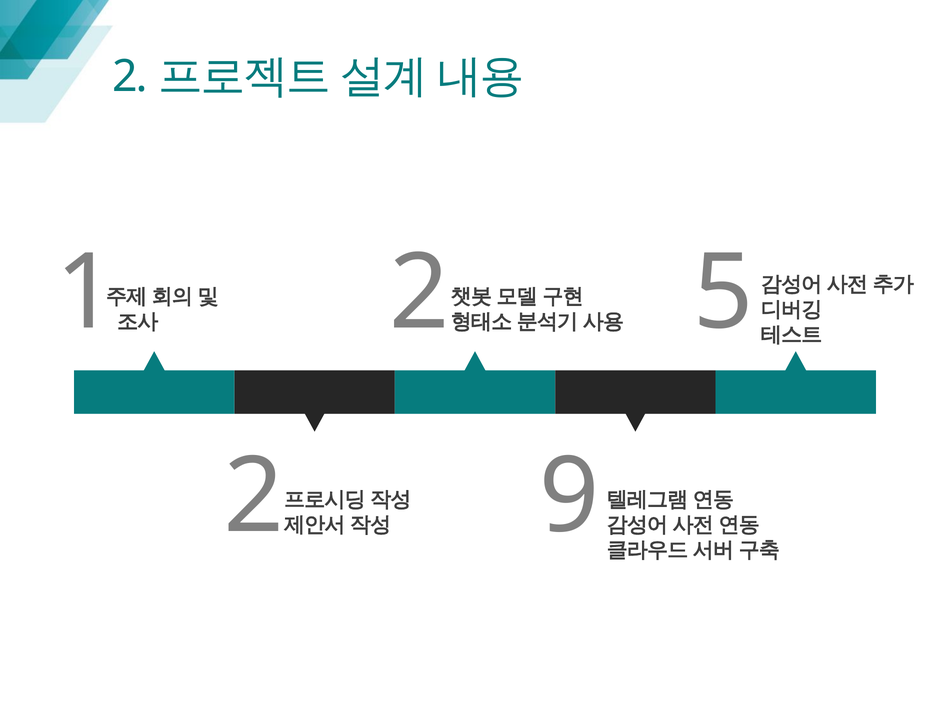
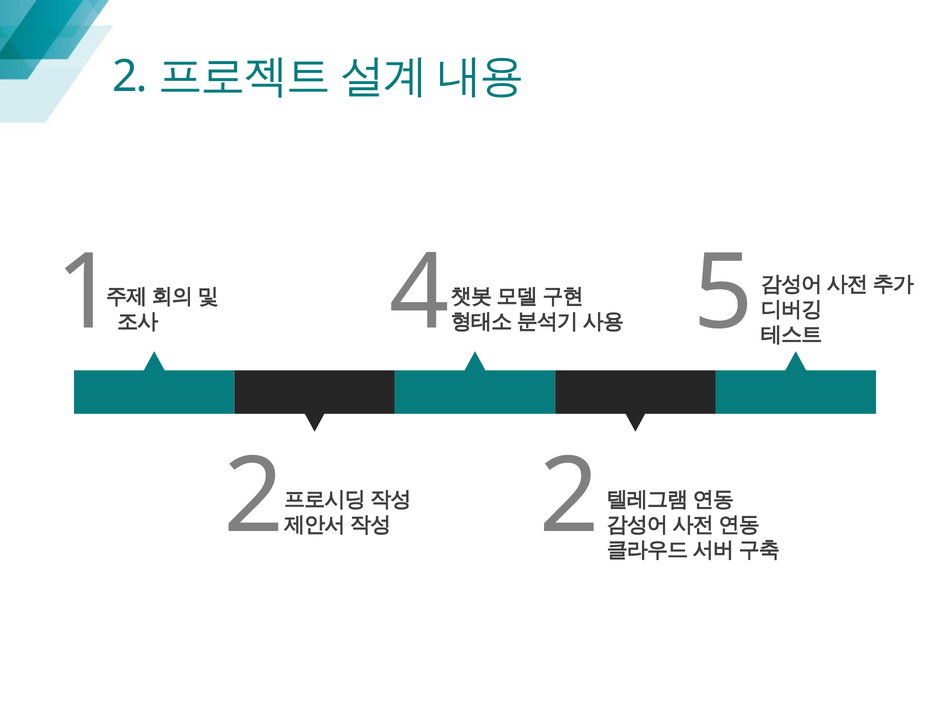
1 2: 2 -> 4 (420, 293)
2 9: 9 -> 2 (569, 497)
